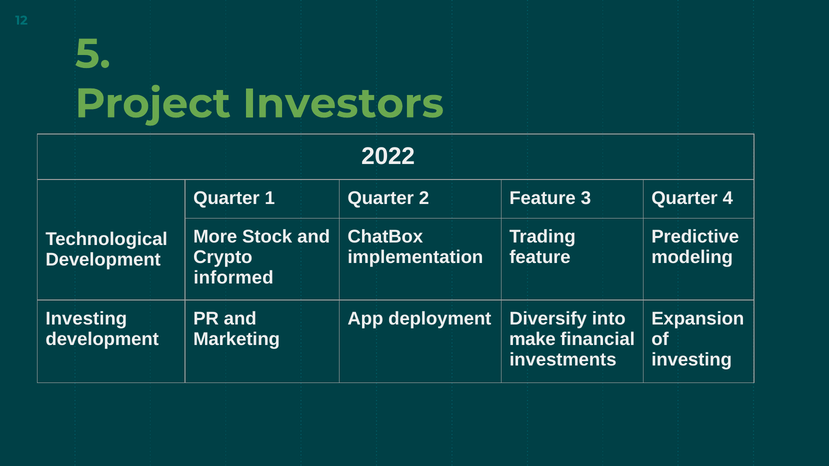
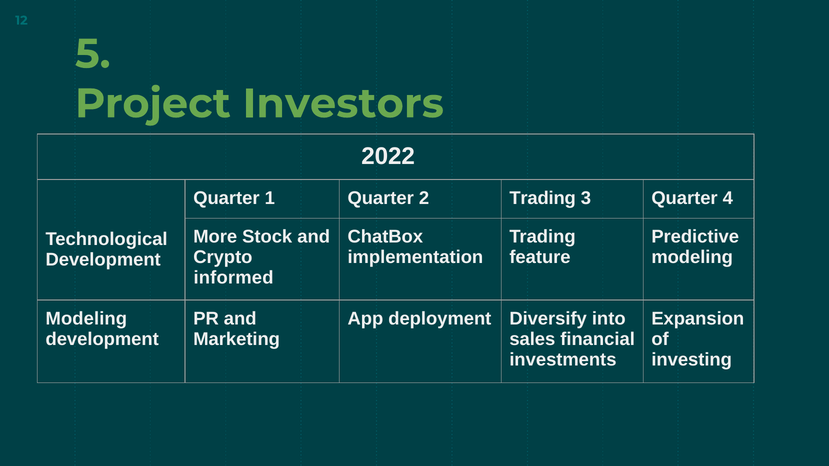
2 Feature: Feature -> Trading (543, 198)
Investing: Investing -> Modeling (86, 319)
make: make -> sales (532, 339)
